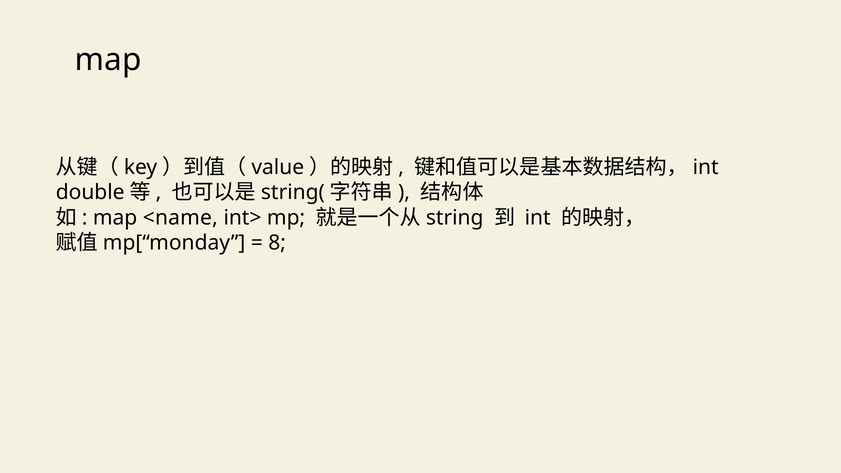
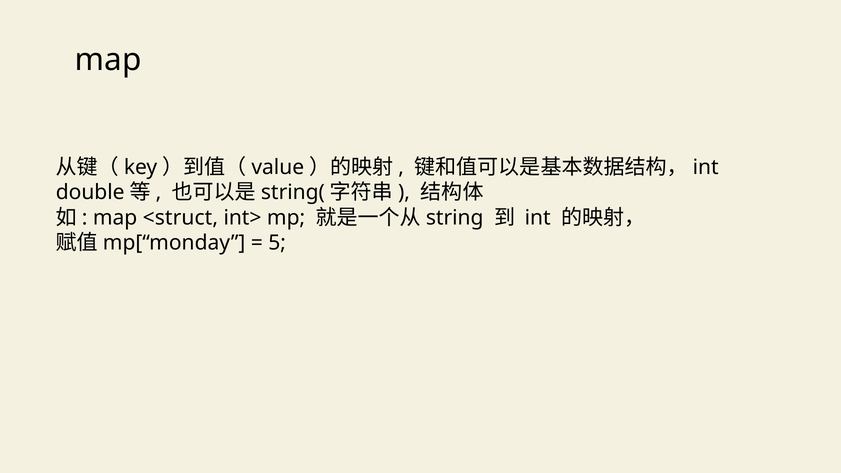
<name: <name -> <struct (180, 218)
8: 8 -> 5 (277, 243)
